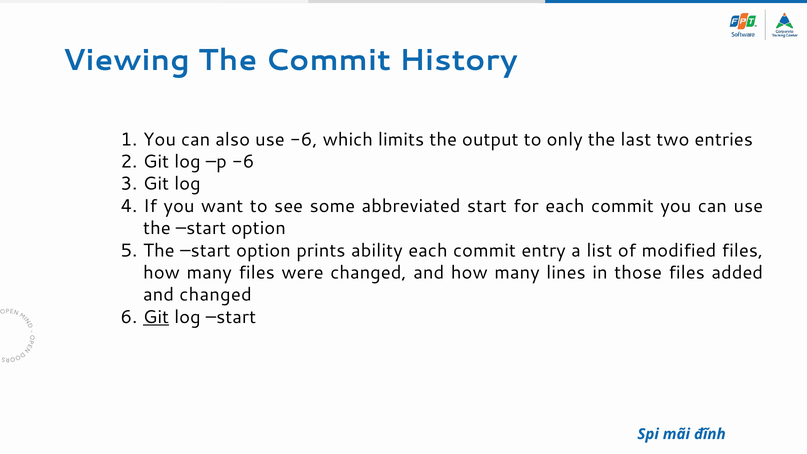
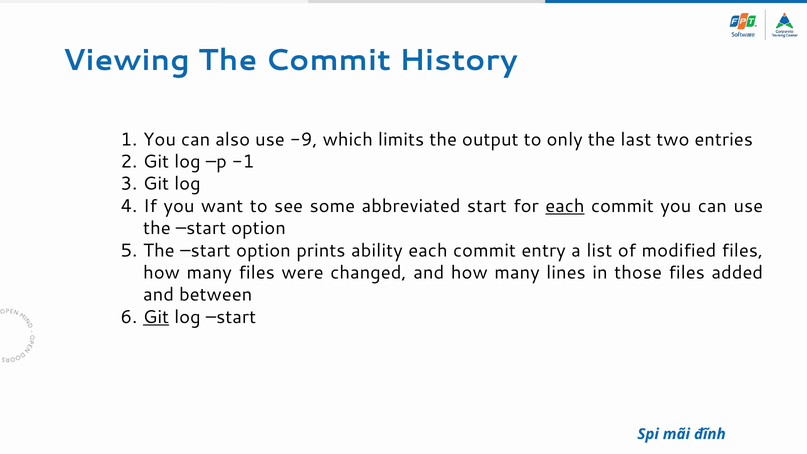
use -6: -6 -> -9 (304, 139)
p -6: -6 -> -1 (243, 162)
each underline: none -> present (565, 206)
and changed: changed -> between (216, 295)
